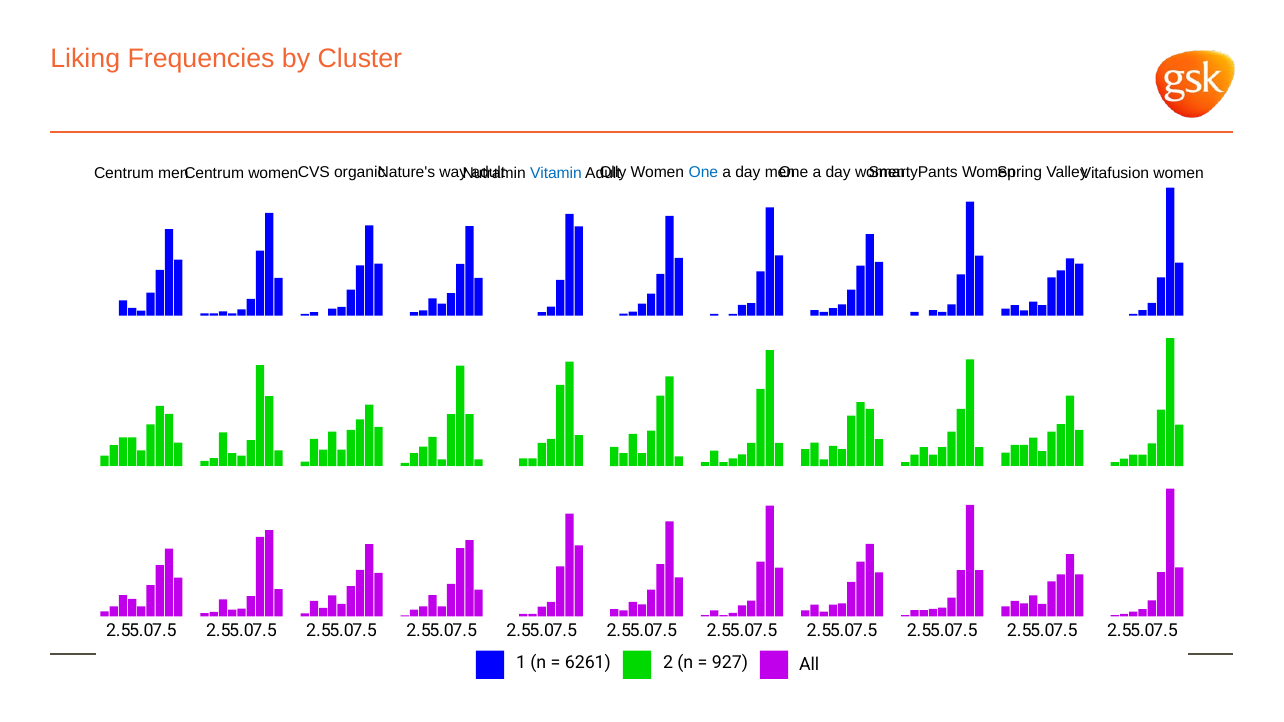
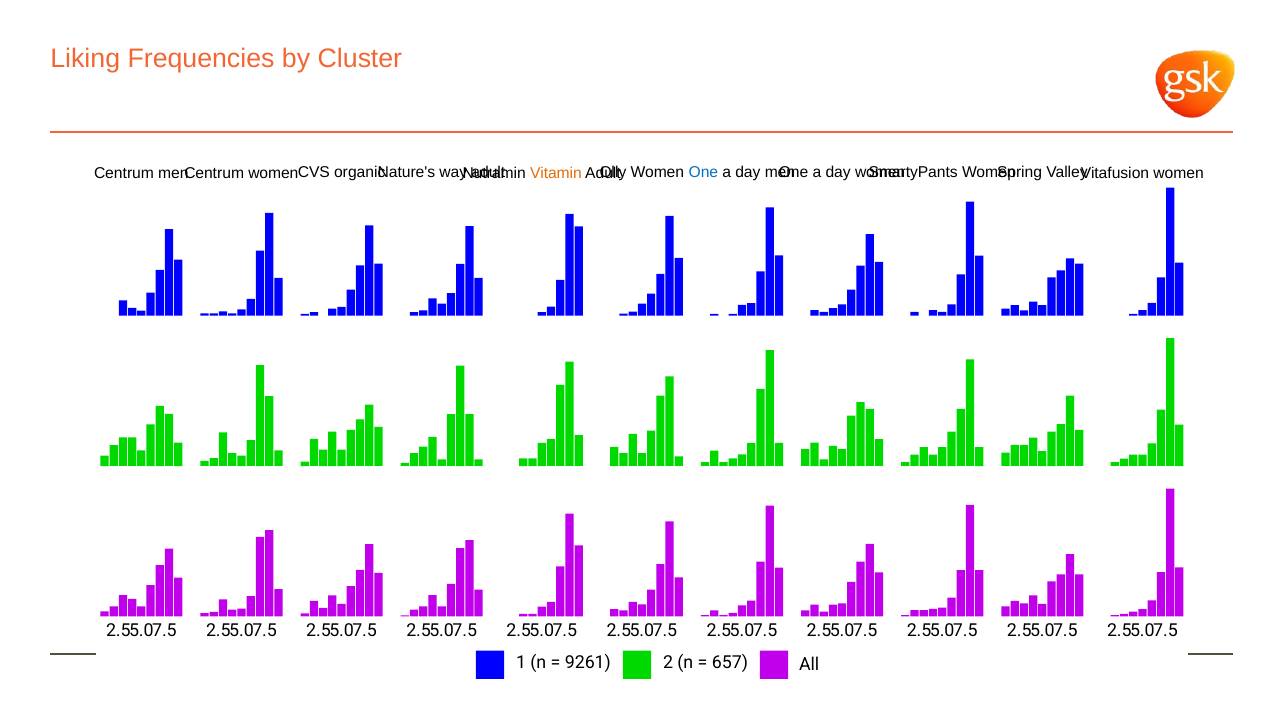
Vitamin colour: blue -> orange (556, 174)
6261: 6261 -> 9261 (588, 663)
927: 927 -> 657 (730, 663)
